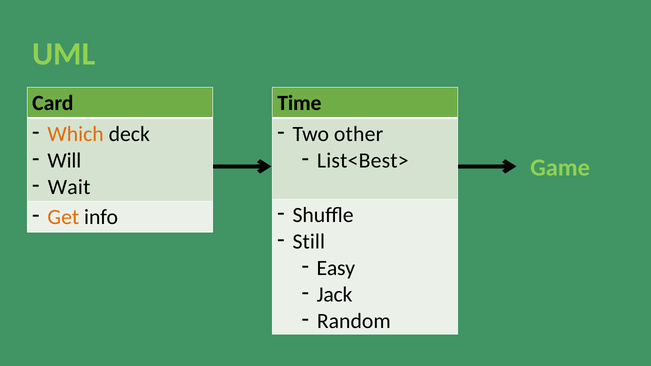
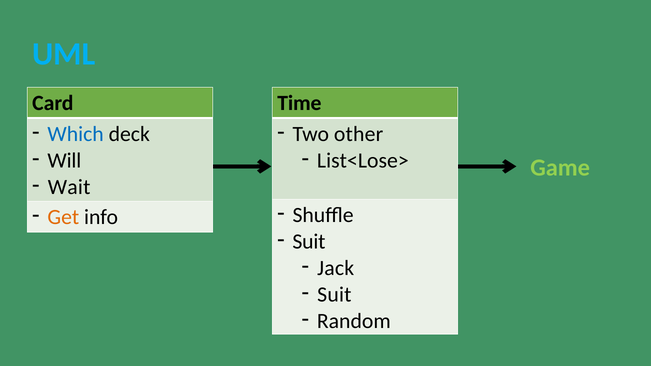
UML colour: light green -> light blue (64, 54)
Which colour: orange -> blue (76, 134)
List<Best>: List<Best> -> List<Lose> (363, 161)
Still: Still -> Suit (309, 242)
Easy: Easy -> Jack (336, 268)
Jack: Jack -> Suit (334, 295)
